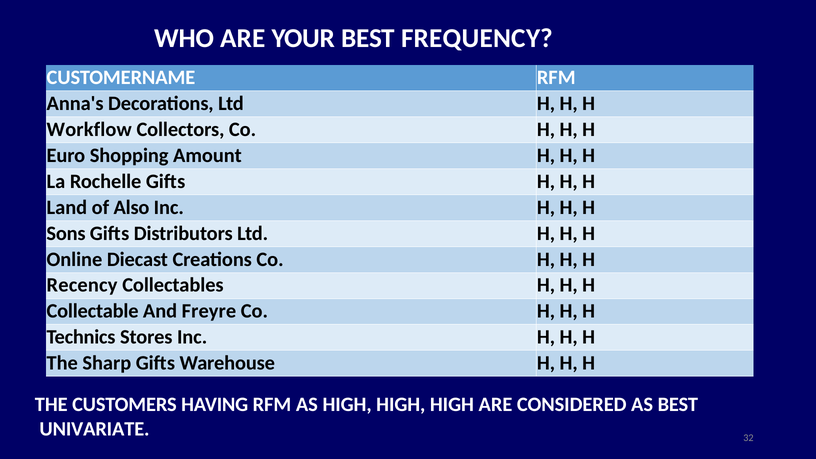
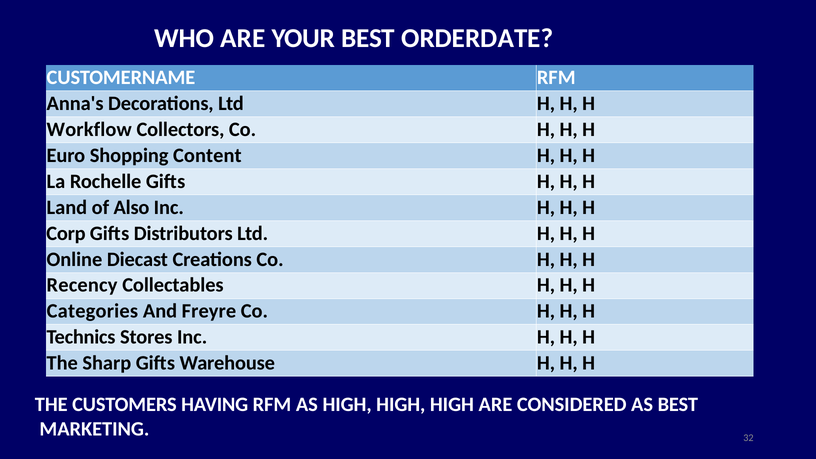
FREQUENCY: FREQUENCY -> ORDERDATE (477, 38)
Amount: Amount -> Content (207, 155)
Sons: Sons -> Corp (66, 233)
Collectable: Collectable -> Categories (92, 311)
UNIVARIATE: UNIVARIATE -> MARKETING (94, 429)
